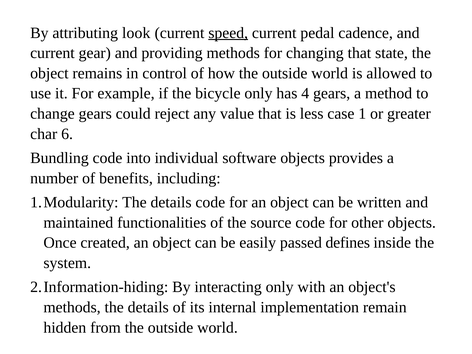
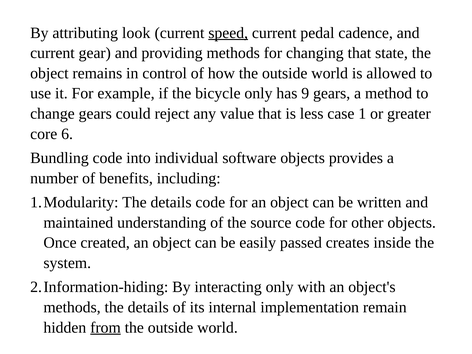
4: 4 -> 9 (305, 93)
char: char -> core (44, 134)
functionalities: functionalities -> understanding (162, 223)
defines: defines -> creates (348, 243)
from underline: none -> present (105, 327)
